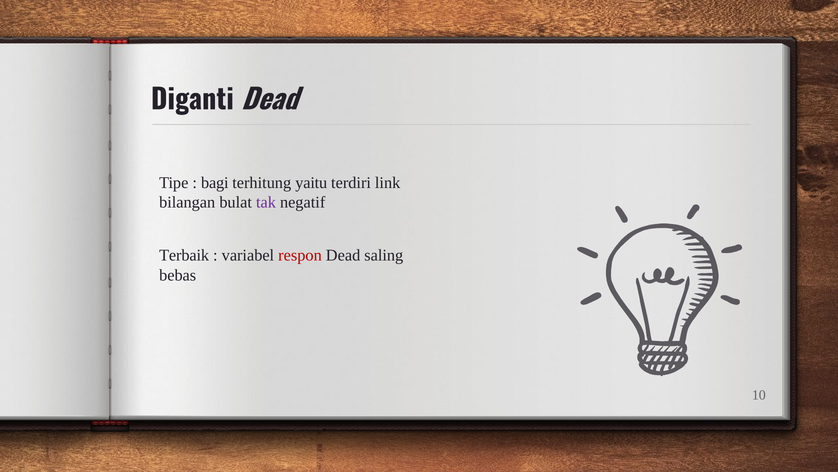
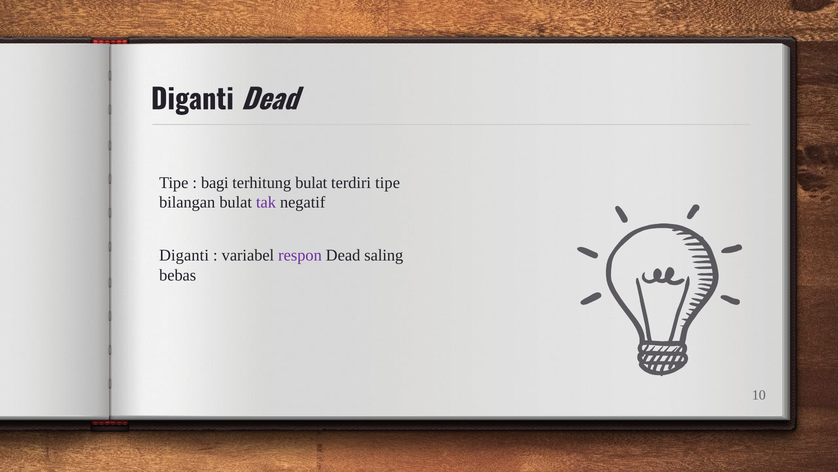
terhitung yaitu: yaitu -> bulat (311, 183)
terdiri link: link -> tipe (388, 183)
Terbaik: Terbaik -> Diganti (184, 255)
respon colour: red -> purple (300, 255)
